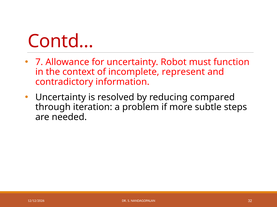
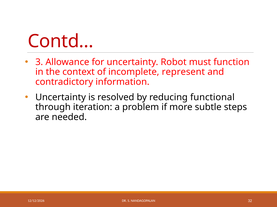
7: 7 -> 3 (39, 62)
compared: compared -> functional (212, 98)
